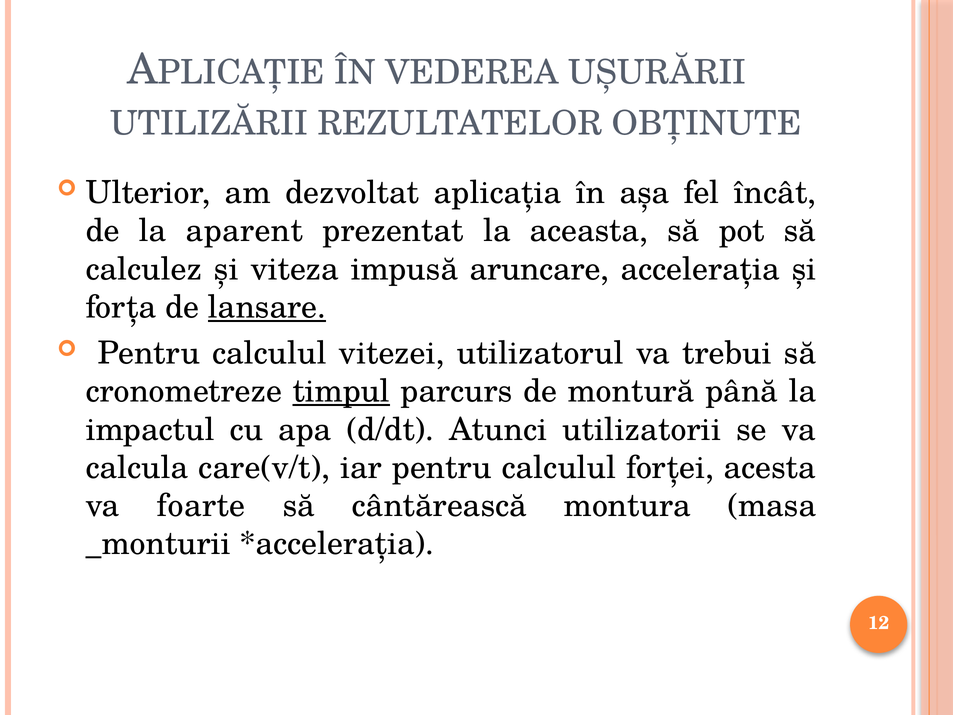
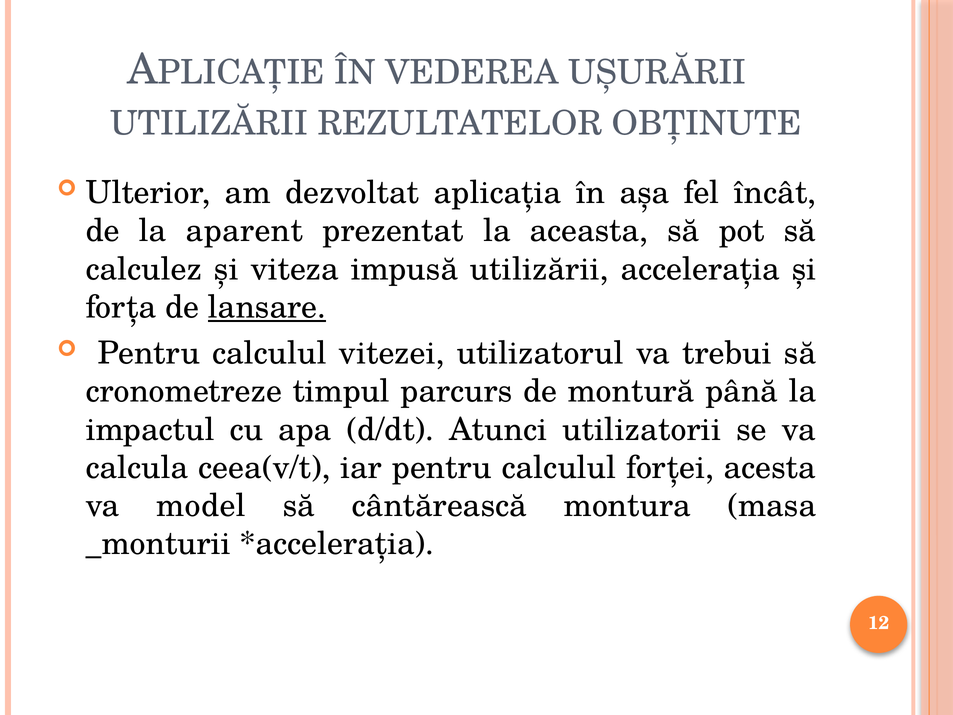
impusă aruncare: aruncare -> utilizării (539, 269)
timpul underline: present -> none (341, 391)
care(v/t: care(v/t -> ceea(v/t (264, 468)
foarte: foarte -> model (201, 506)
